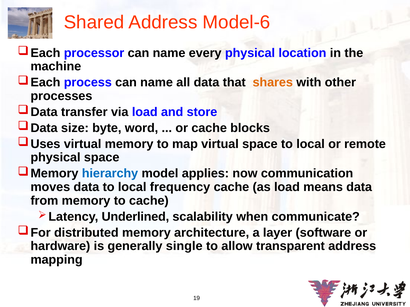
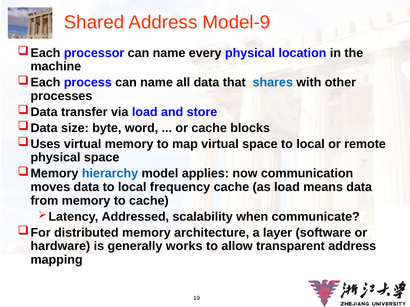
Model-6: Model-6 -> Model-9 (237, 22)
shares colour: orange -> blue (273, 83)
Underlined: Underlined -> Addressed (135, 217)
single: single -> works (184, 246)
